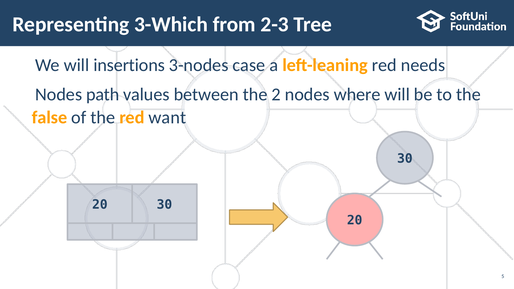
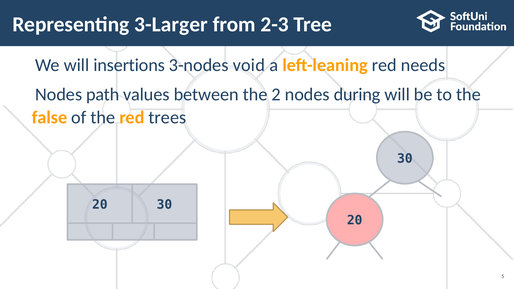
3-Which: 3-Which -> 3-Larger (171, 24)
case: case -> void (249, 65)
where: where -> during (357, 95)
want: want -> trees (167, 117)
